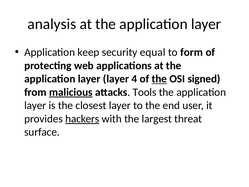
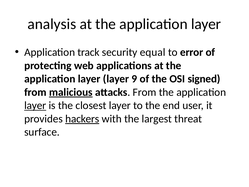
keep: keep -> track (89, 52)
form: form -> error (192, 52)
4: 4 -> 9 (134, 79)
the underline: present -> none (159, 79)
attacks Tools: Tools -> From (145, 92)
layer underline: none -> present (35, 105)
